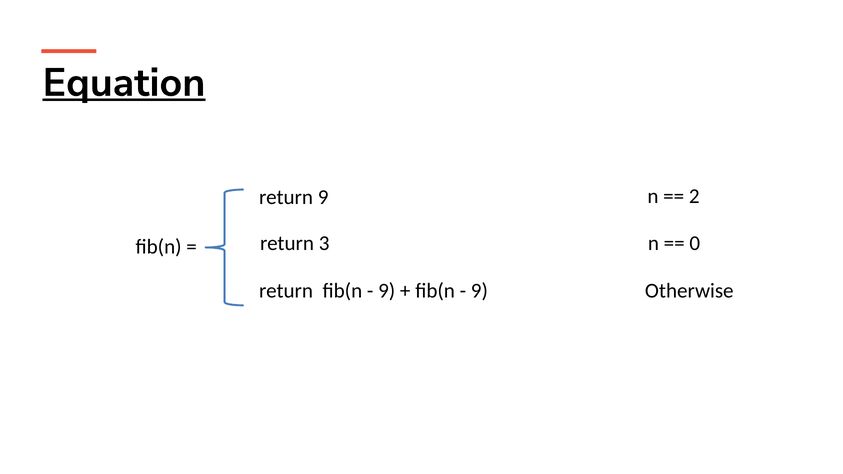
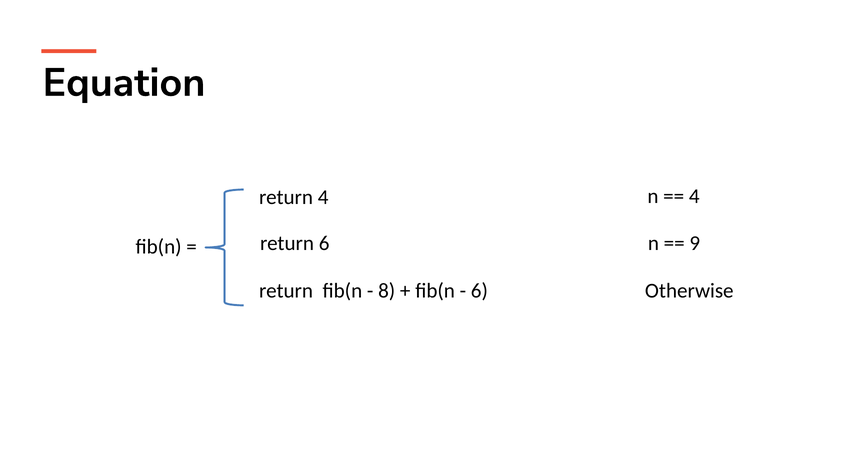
Equation underline: present -> none (124, 83)
2: 2 -> 4 (694, 196)
return 9: 9 -> 4 (323, 197)
return 3: 3 -> 6 (324, 243)
0: 0 -> 9 (695, 243)
9: 9 -> 8 (387, 291)
9: 9 -> 6 (479, 291)
